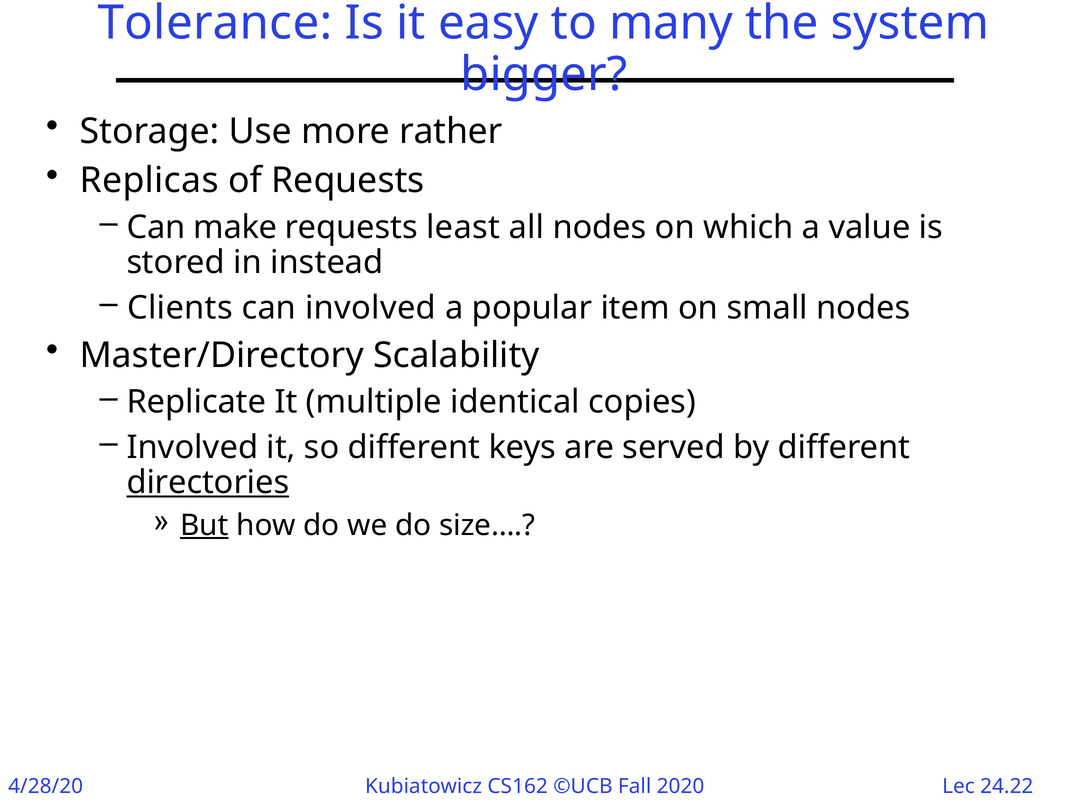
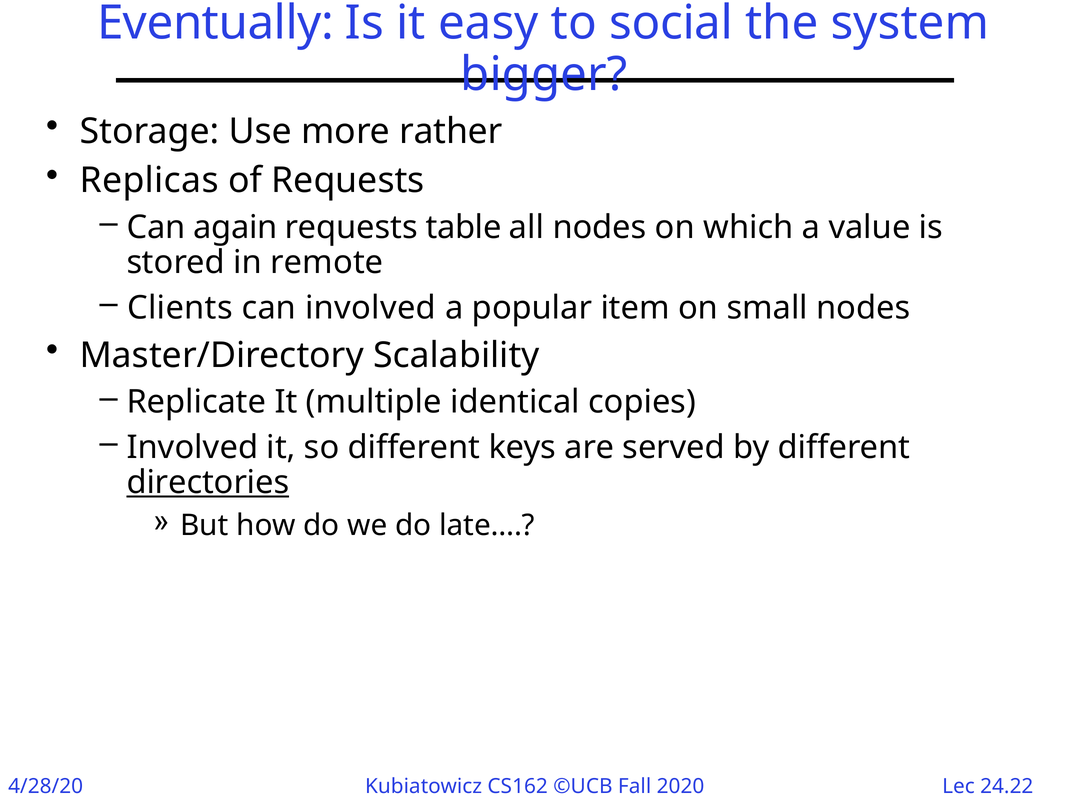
Tolerance: Tolerance -> Eventually (215, 23)
many: many -> social (671, 23)
make: make -> again (235, 227)
least: least -> table (464, 227)
instead: instead -> remote (327, 262)
But underline: present -> none (204, 525)
size…: size… -> late… (487, 525)
